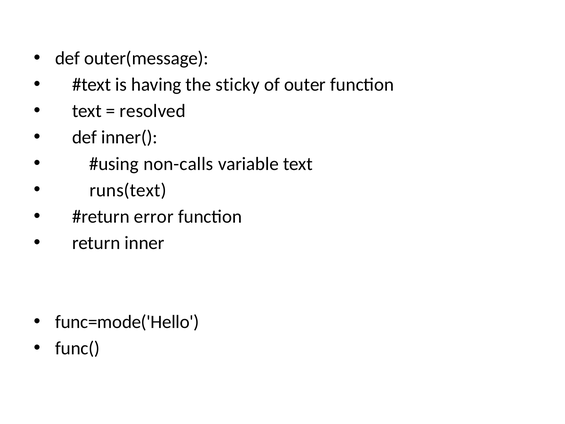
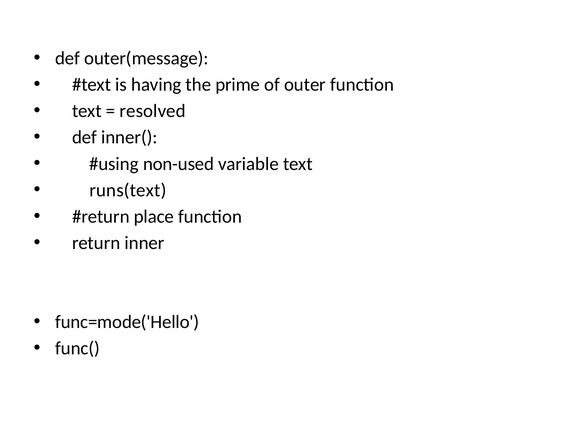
sticky: sticky -> prime (238, 85)
non-calls: non-calls -> non-used (179, 164)
error: error -> place (154, 216)
